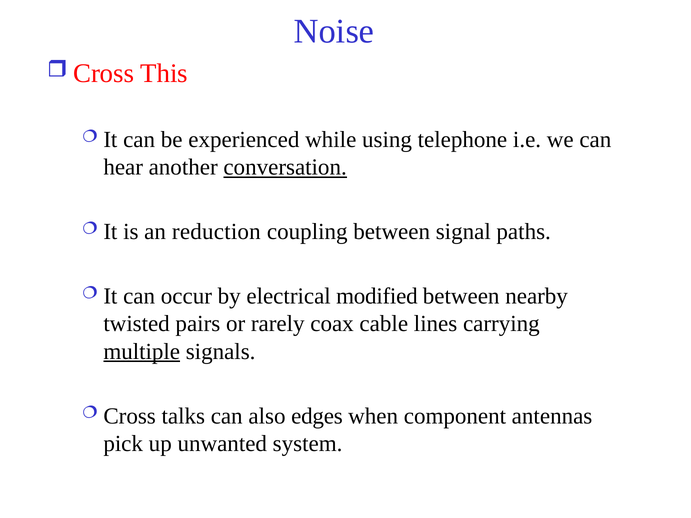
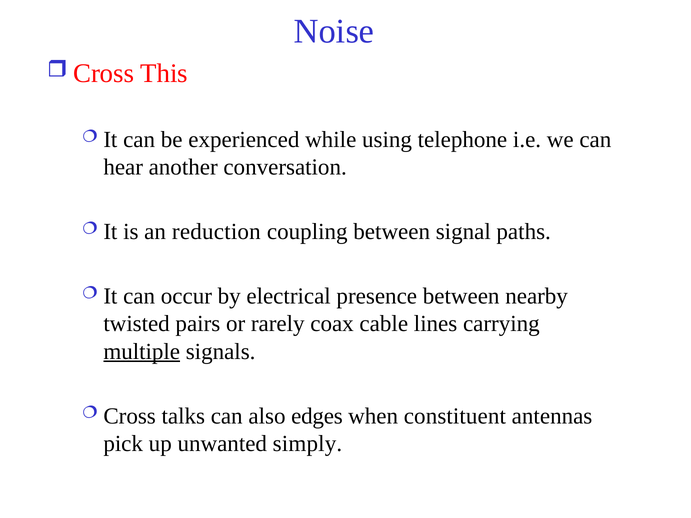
conversation underline: present -> none (285, 167)
modified: modified -> presence (377, 296)
component: component -> constituent (455, 416)
system: system -> simply (307, 444)
